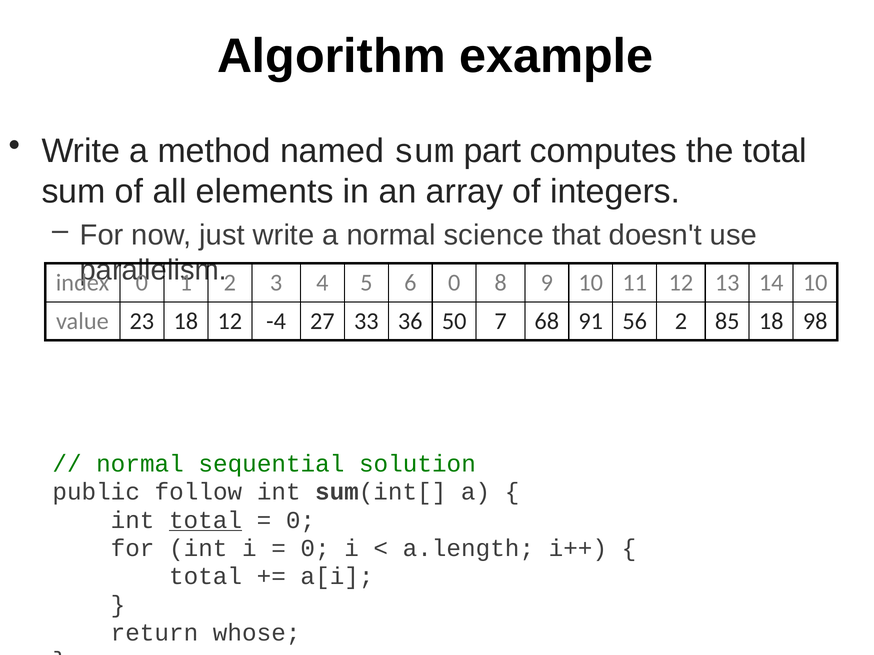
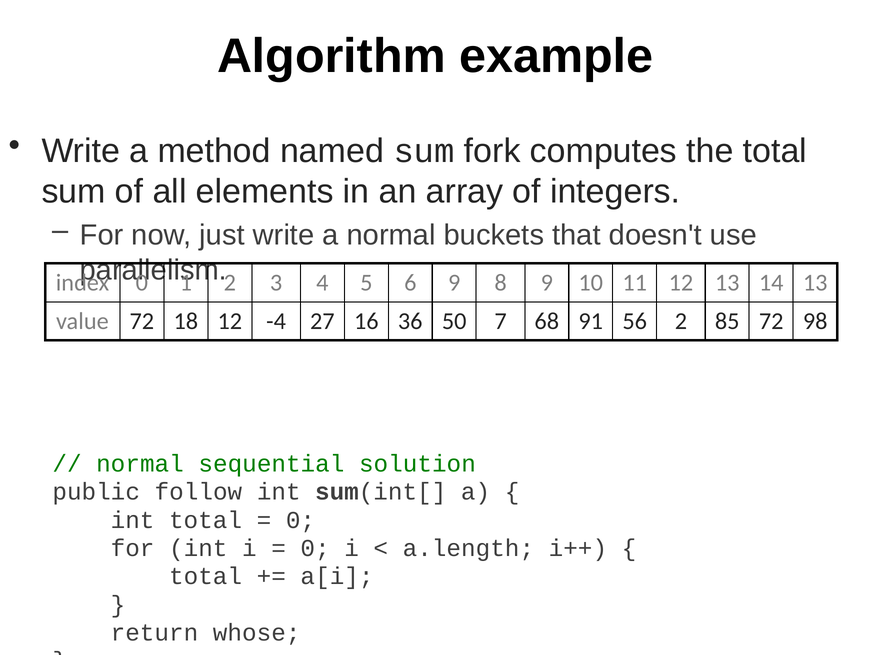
part: part -> fork (492, 151)
science: science -> buckets (494, 235)
6 0: 0 -> 9 (454, 283)
14 10: 10 -> 13 (815, 283)
value 23: 23 -> 72 (142, 322)
33: 33 -> 16 (366, 322)
85 18: 18 -> 72 (771, 322)
total underline: present -> none (205, 520)
